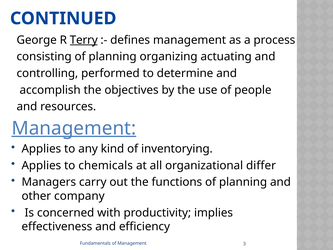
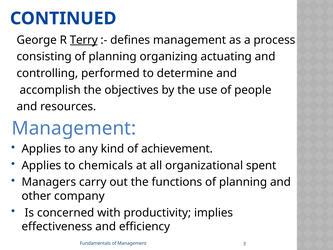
Management underline: present -> none (74, 128)
inventorying: inventorying -> achievement (177, 149)
differ: differ -> spent (261, 165)
